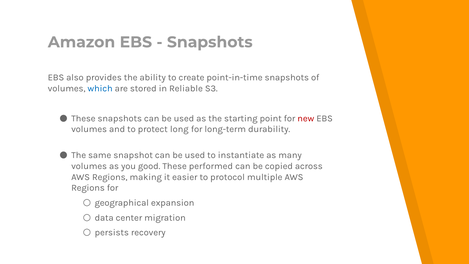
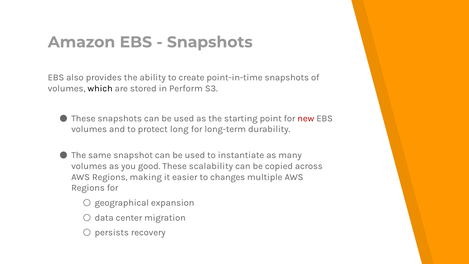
which colour: blue -> black (100, 89)
Reliable: Reliable -> Perform (186, 89)
performed: performed -> scalability (211, 166)
protocol: protocol -> changes (228, 177)
